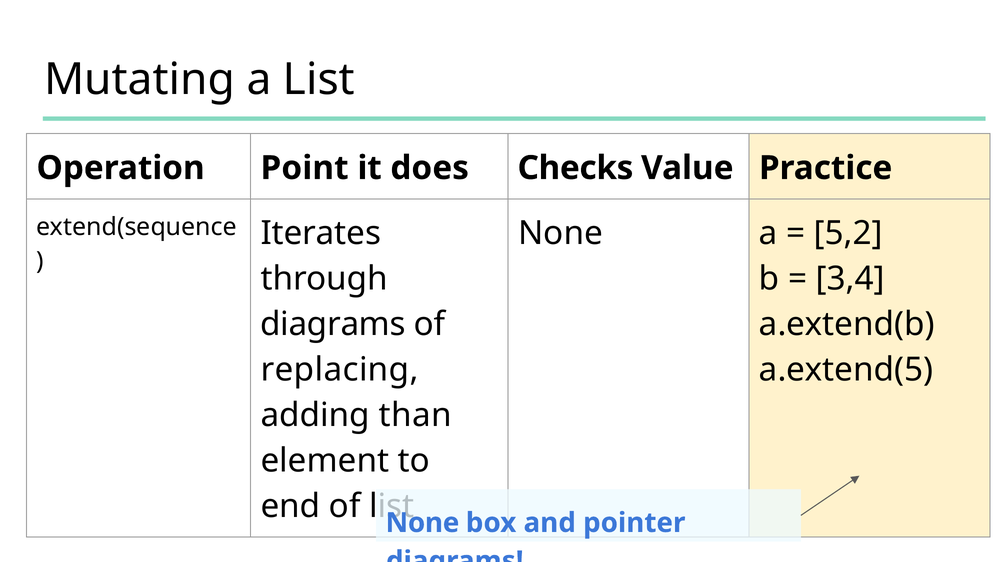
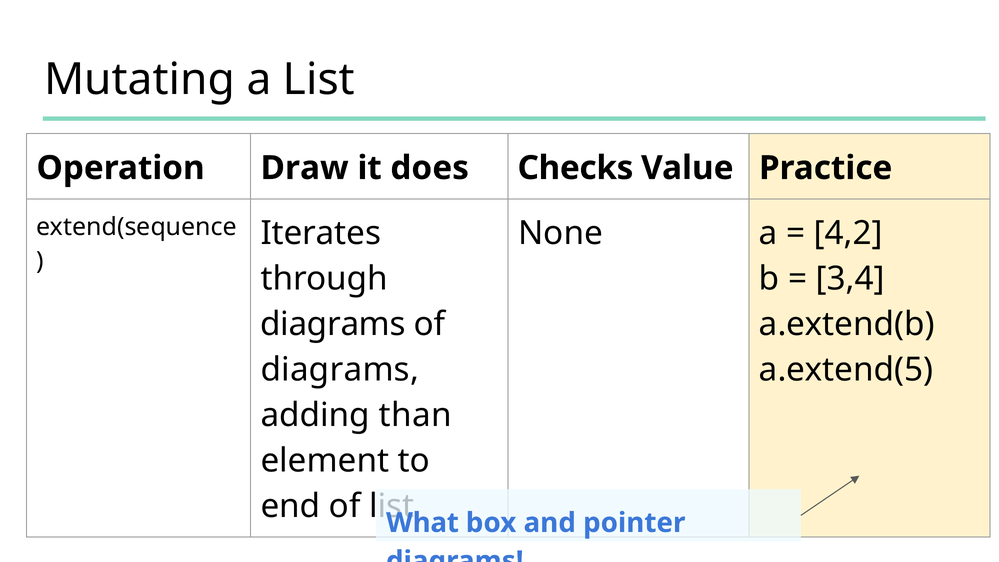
Point: Point -> Draw (305, 168)
5,2: 5,2 -> 4,2 (848, 233)
replacing: replacing -> diagrams (340, 370)
None: None -> What (422, 523)
